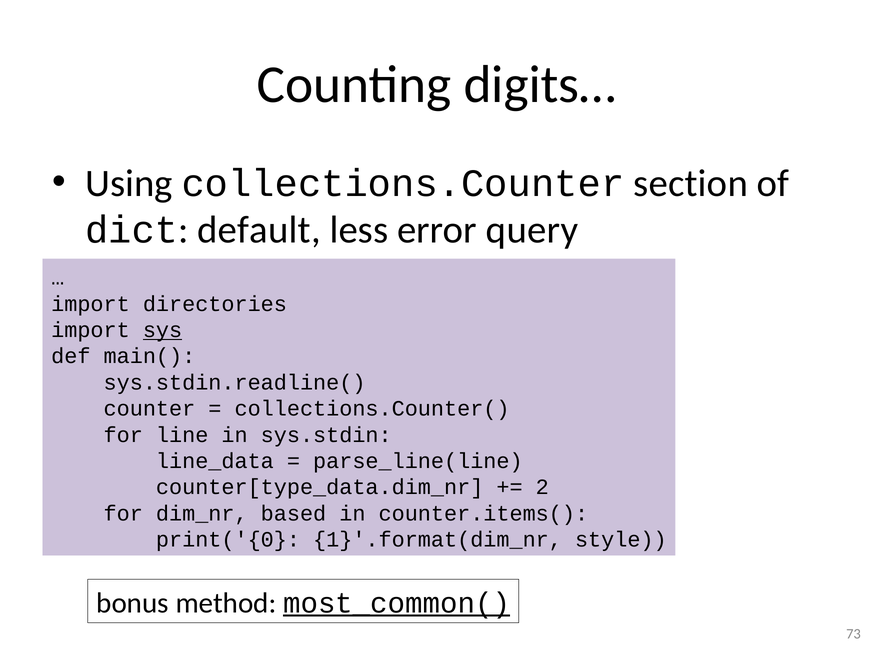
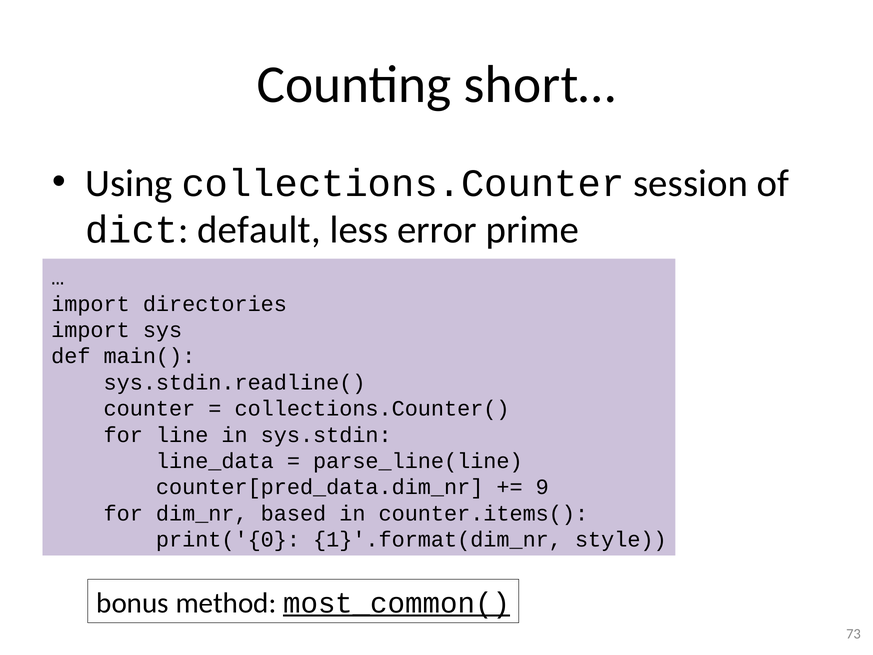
digits…: digits… -> short… (540, 85)
section: section -> session (691, 183)
query: query -> prime (532, 230)
sys underline: present -> none (163, 330)
counter[type_data.dim_nr: counter[type_data.dim_nr -> counter[pred_data.dim_nr (320, 487)
2: 2 -> 9 (542, 487)
